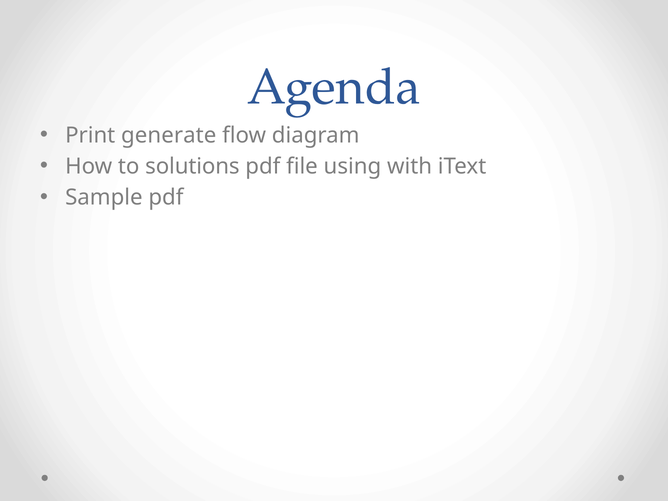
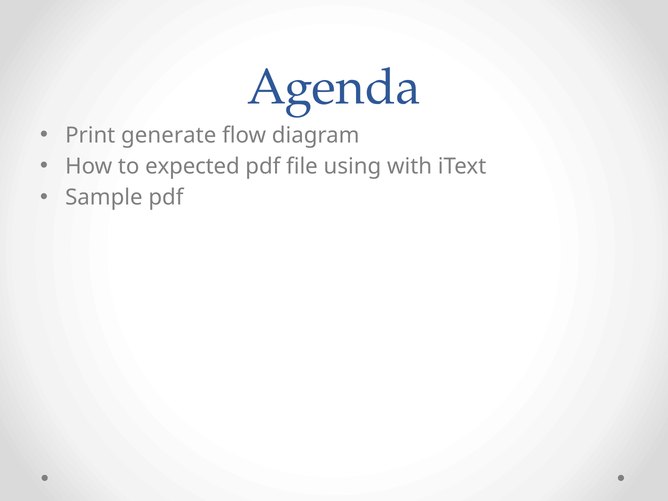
solutions: solutions -> expected (192, 166)
